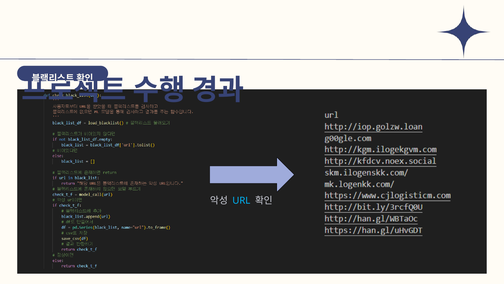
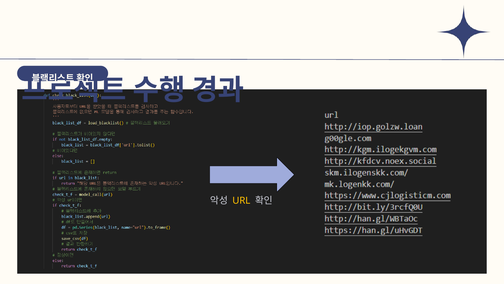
URL colour: light blue -> yellow (241, 200)
